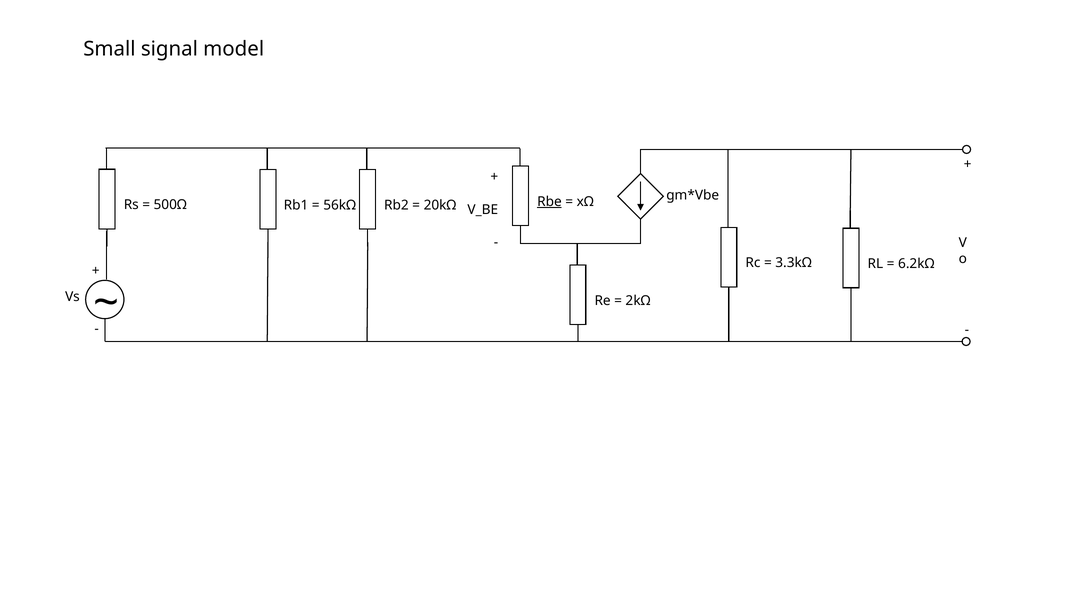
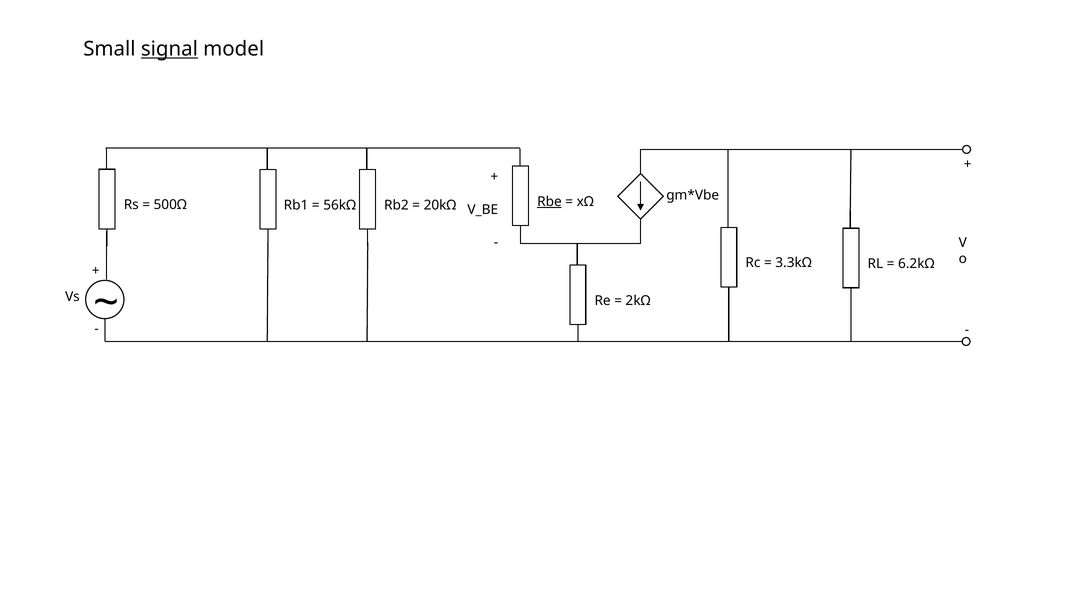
signal underline: none -> present (169, 49)
